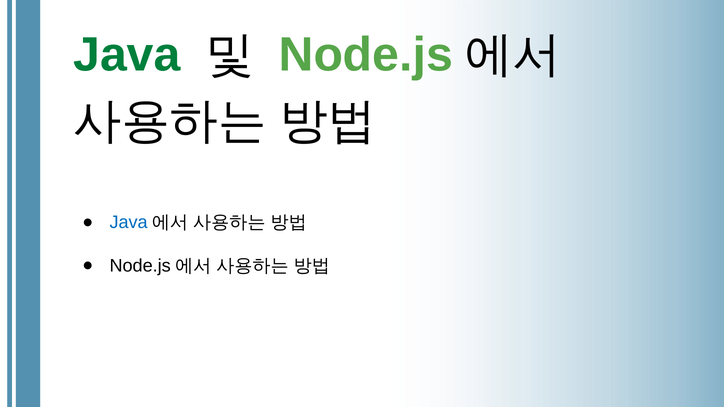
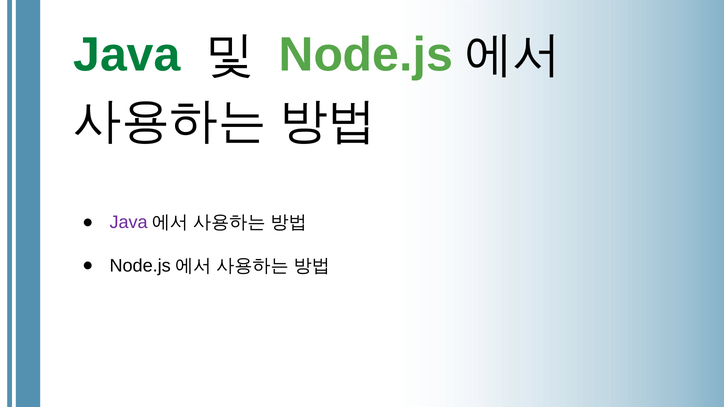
Java colour: blue -> purple (129, 223)
